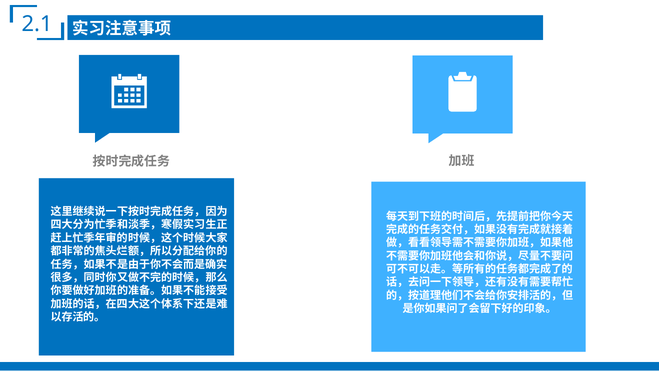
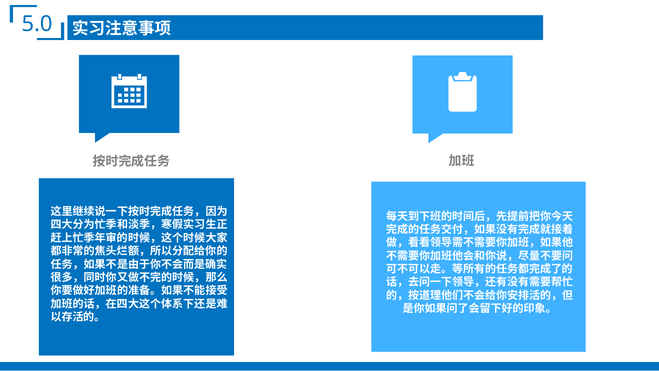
2.1: 2.1 -> 5.0 (37, 24)
